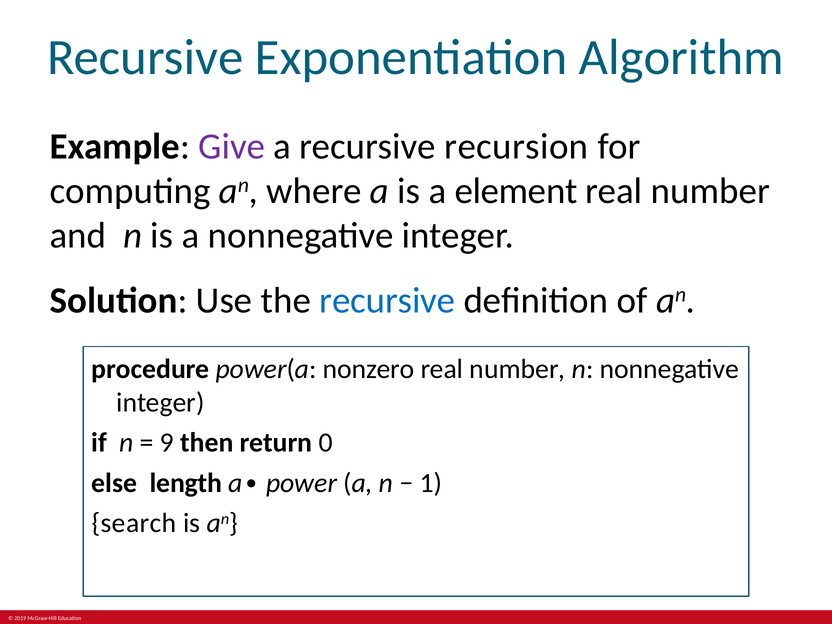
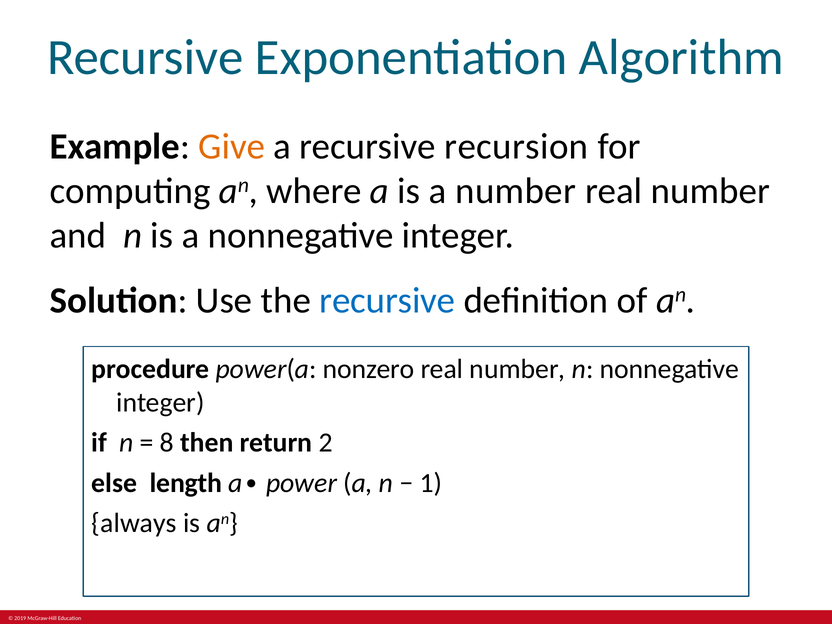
Give colour: purple -> orange (232, 147)
a element: element -> number (516, 191)
9: 9 -> 8 (167, 443)
0: 0 -> 2 (326, 443)
search: search -> always (134, 523)
